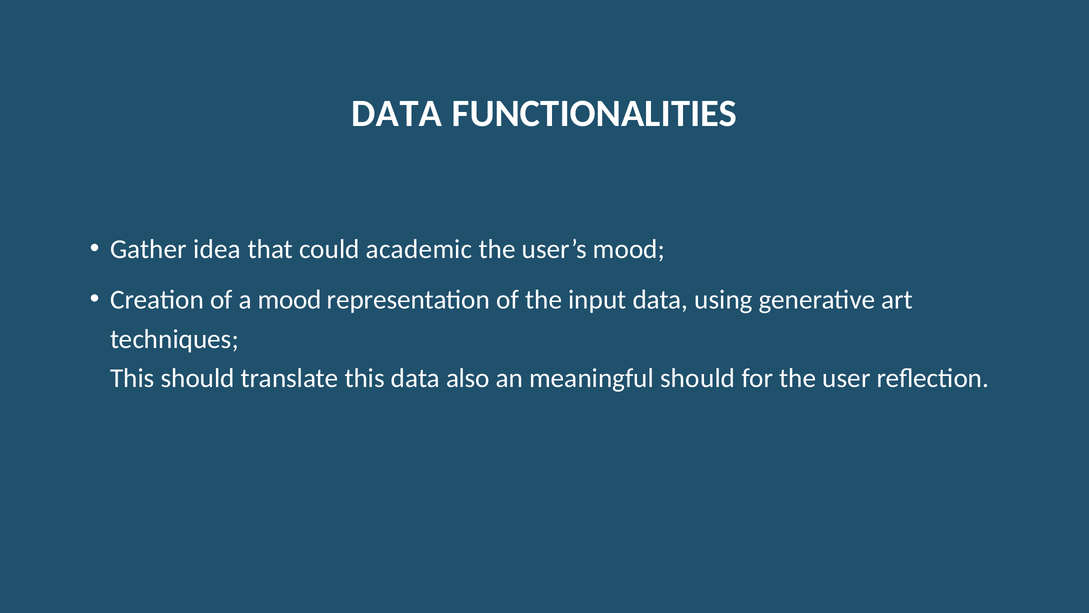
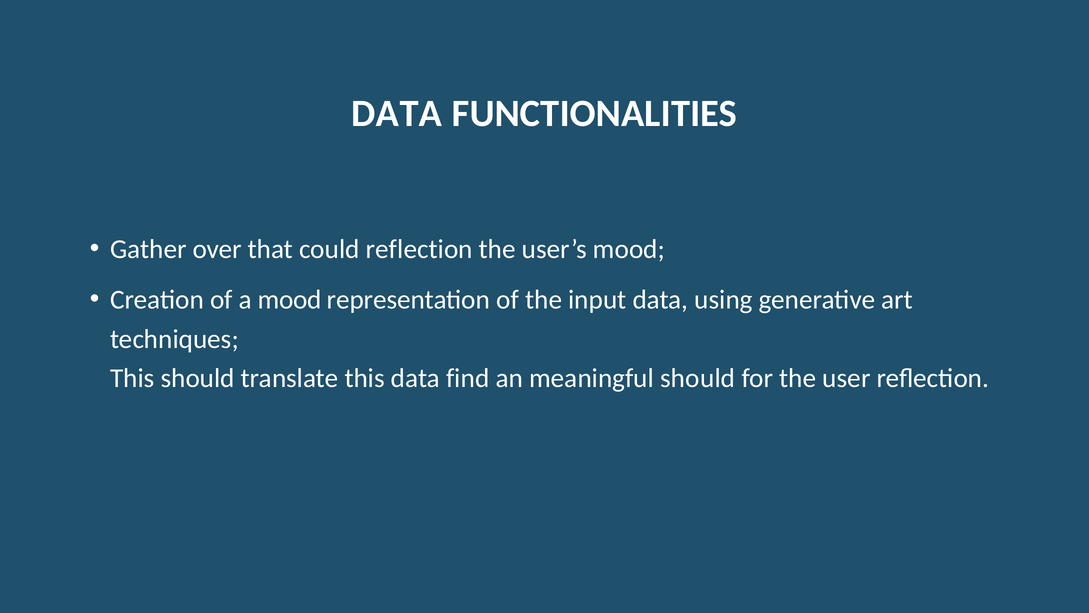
idea: idea -> over (217, 249)
could academic: academic -> reflection (419, 249)
also: also -> find (468, 378)
